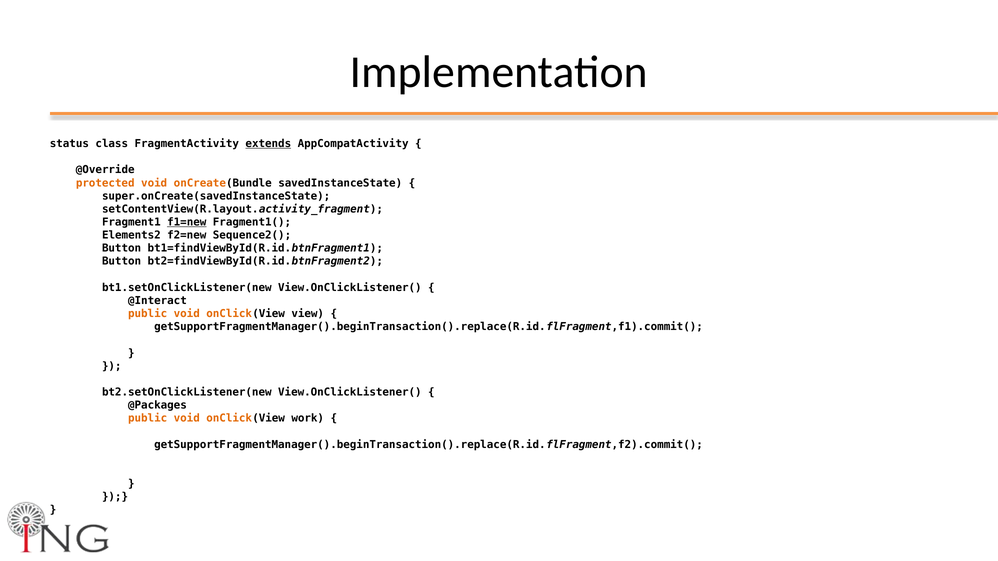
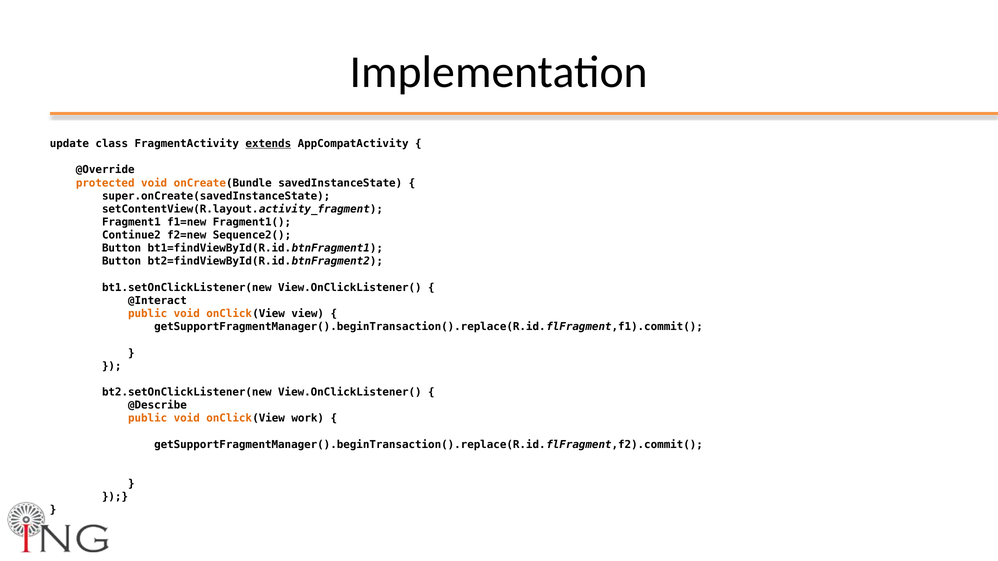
status: status -> update (69, 144)
f1=new underline: present -> none (187, 222)
Elements2: Elements2 -> Continue2 (131, 235)
@Packages: @Packages -> @Describe (157, 405)
